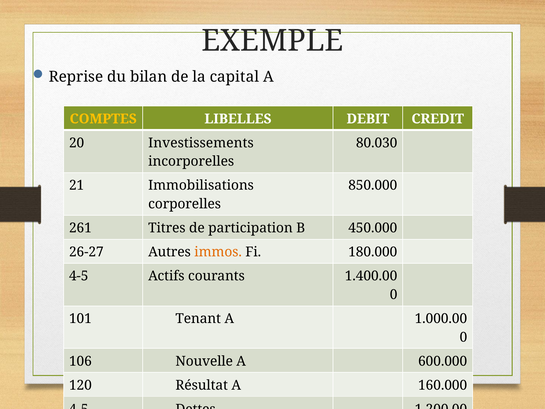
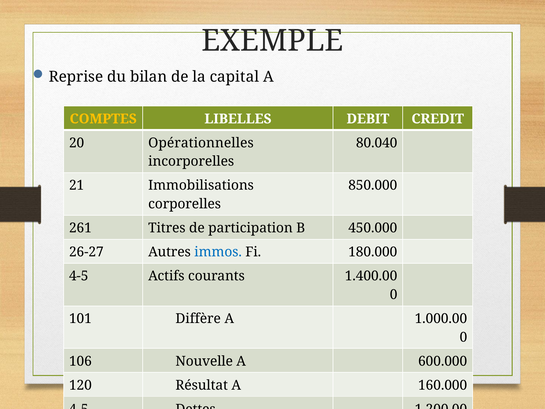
Investissements: Investissements -> Opérationnelles (201, 143)
80.030: 80.030 -> 80.040 (377, 143)
immos colour: orange -> blue (218, 252)
Tenant: Tenant -> Diffère (198, 318)
